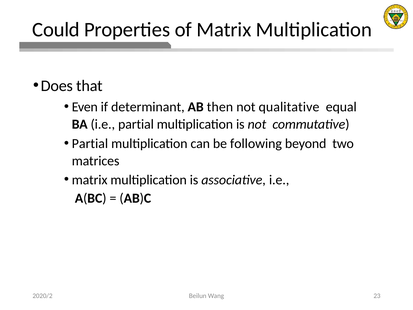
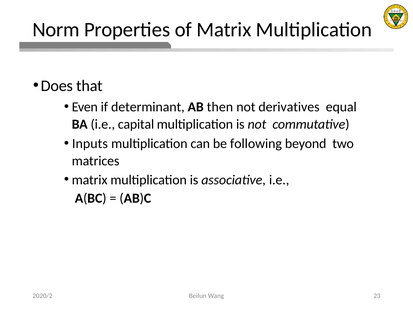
Could: Could -> Norm (56, 30)
qualitative: qualitative -> derivatives (289, 107)
i.e partial: partial -> capital (136, 124)
Partial: Partial -> Inputs (90, 144)
